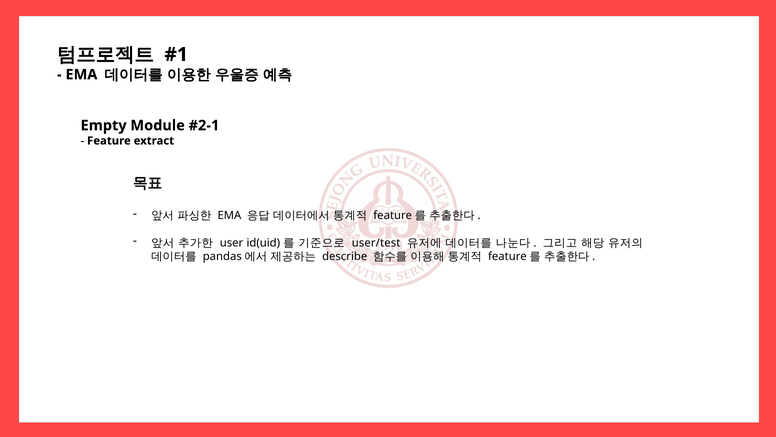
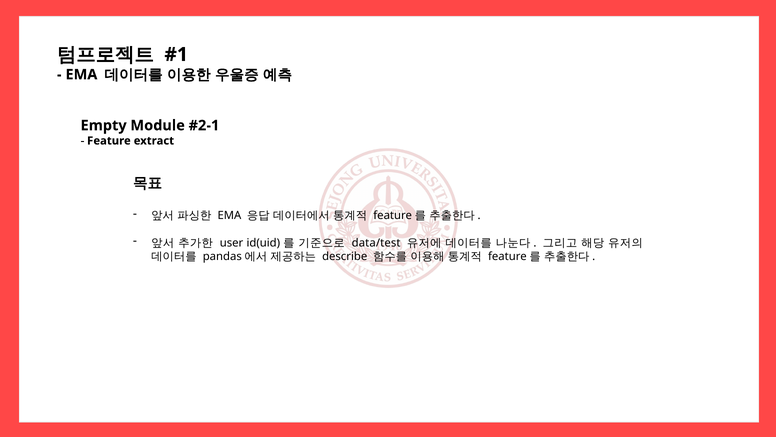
user/test: user/test -> data/test (376, 243)
